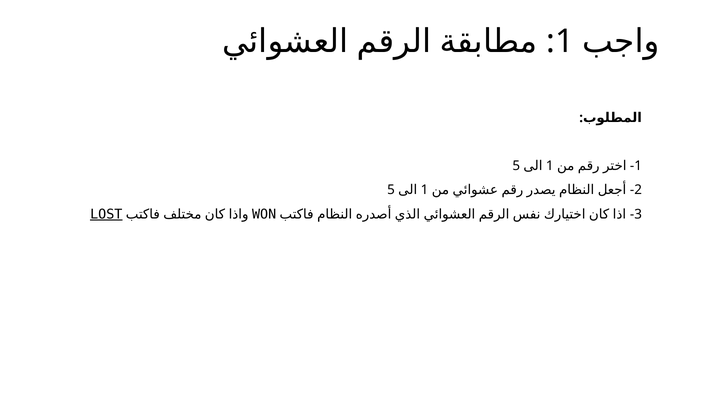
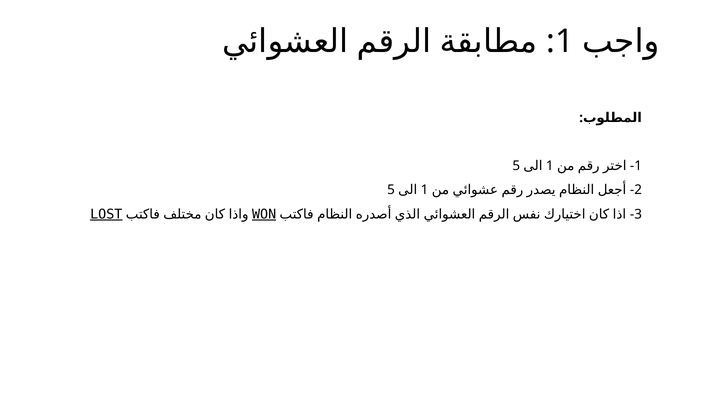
WON underline: none -> present (264, 214)
